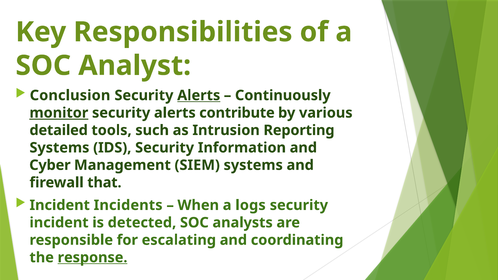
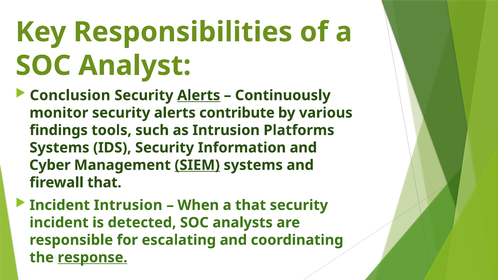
monitor underline: present -> none (59, 113)
detailed: detailed -> findings (59, 130)
Reporting: Reporting -> Platforms (299, 130)
SIEM underline: none -> present (197, 165)
Incident Incidents: Incidents -> Intrusion (128, 205)
a logs: logs -> that (251, 205)
